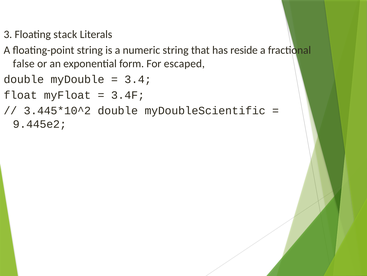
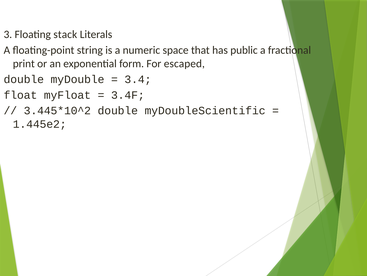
numeric string: string -> space (176, 50)
reside: reside -> public (244, 50)
false: false -> print (24, 63)
9.445e2: 9.445e2 -> 1.445e2 (40, 124)
